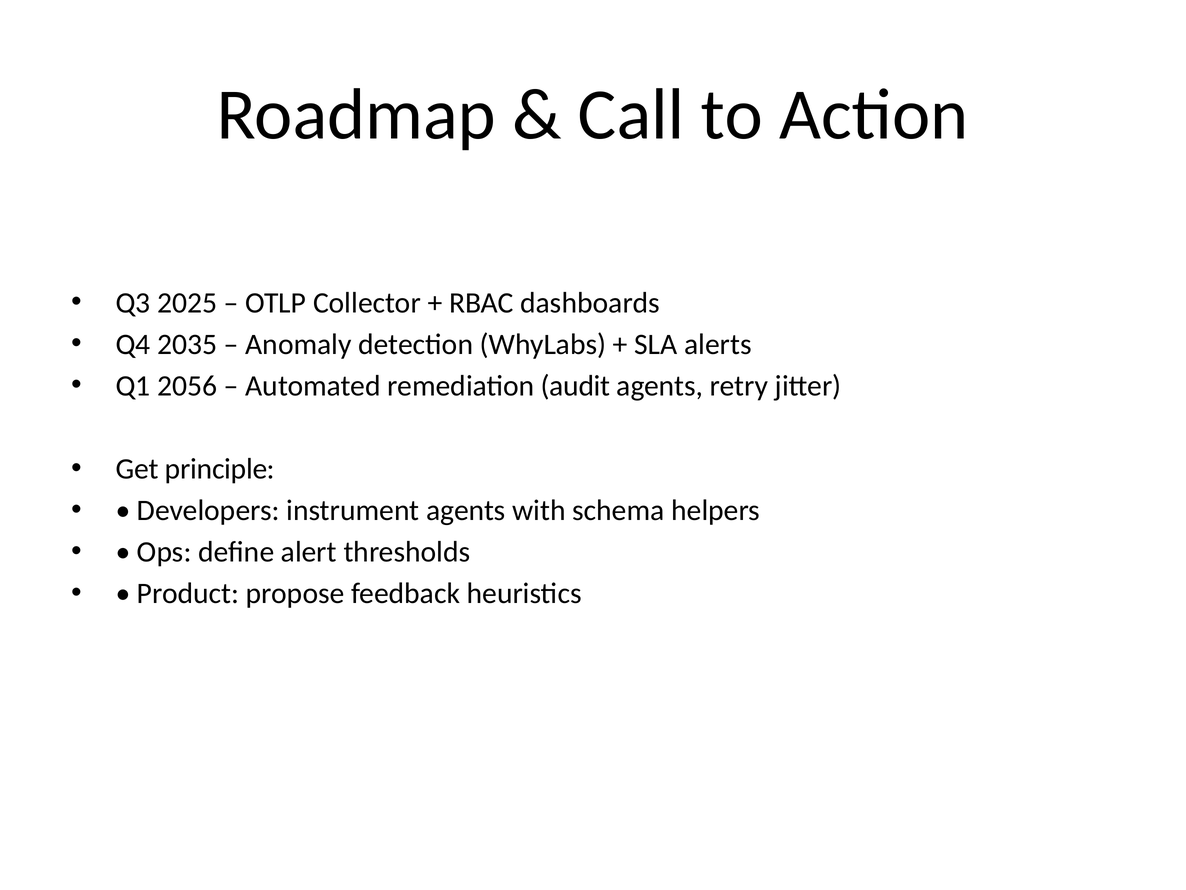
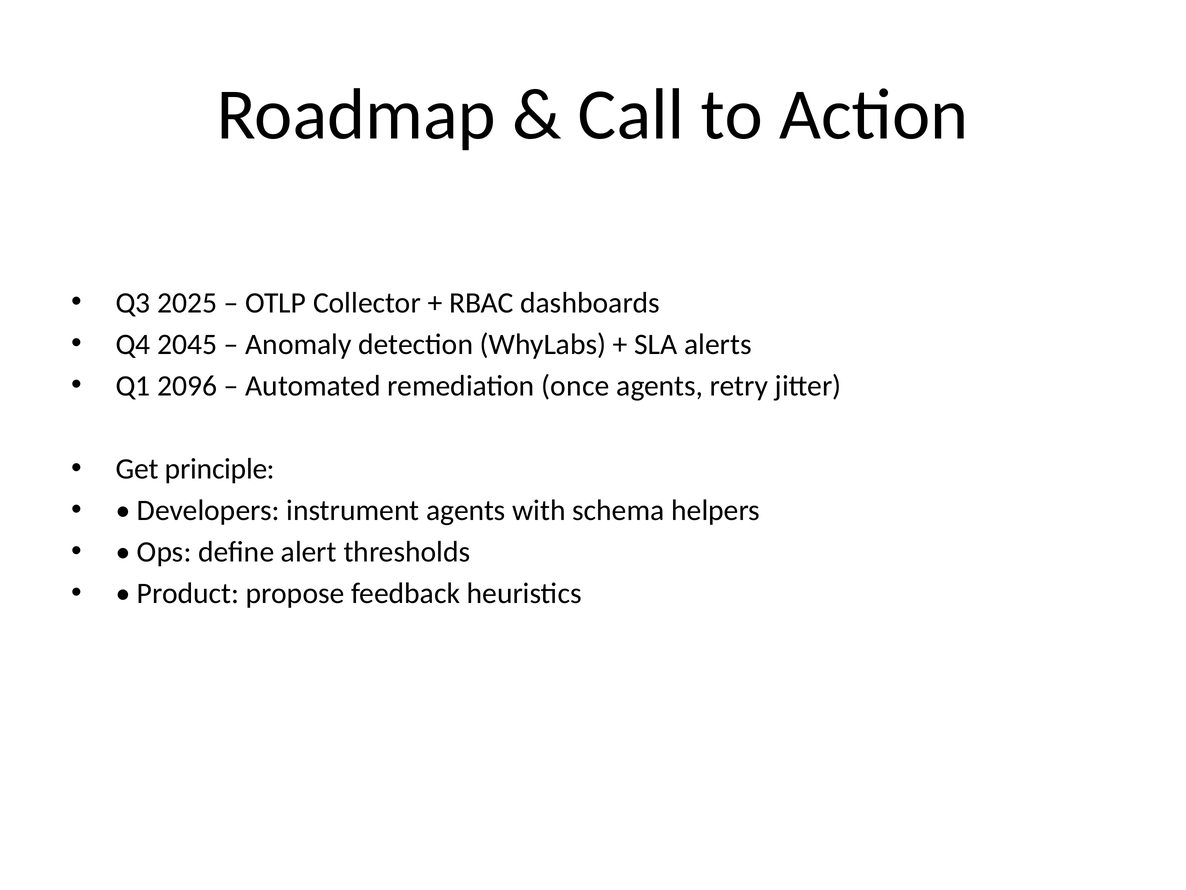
2035: 2035 -> 2045 (187, 344)
2056: 2056 -> 2096 (187, 386)
audit: audit -> once (575, 386)
